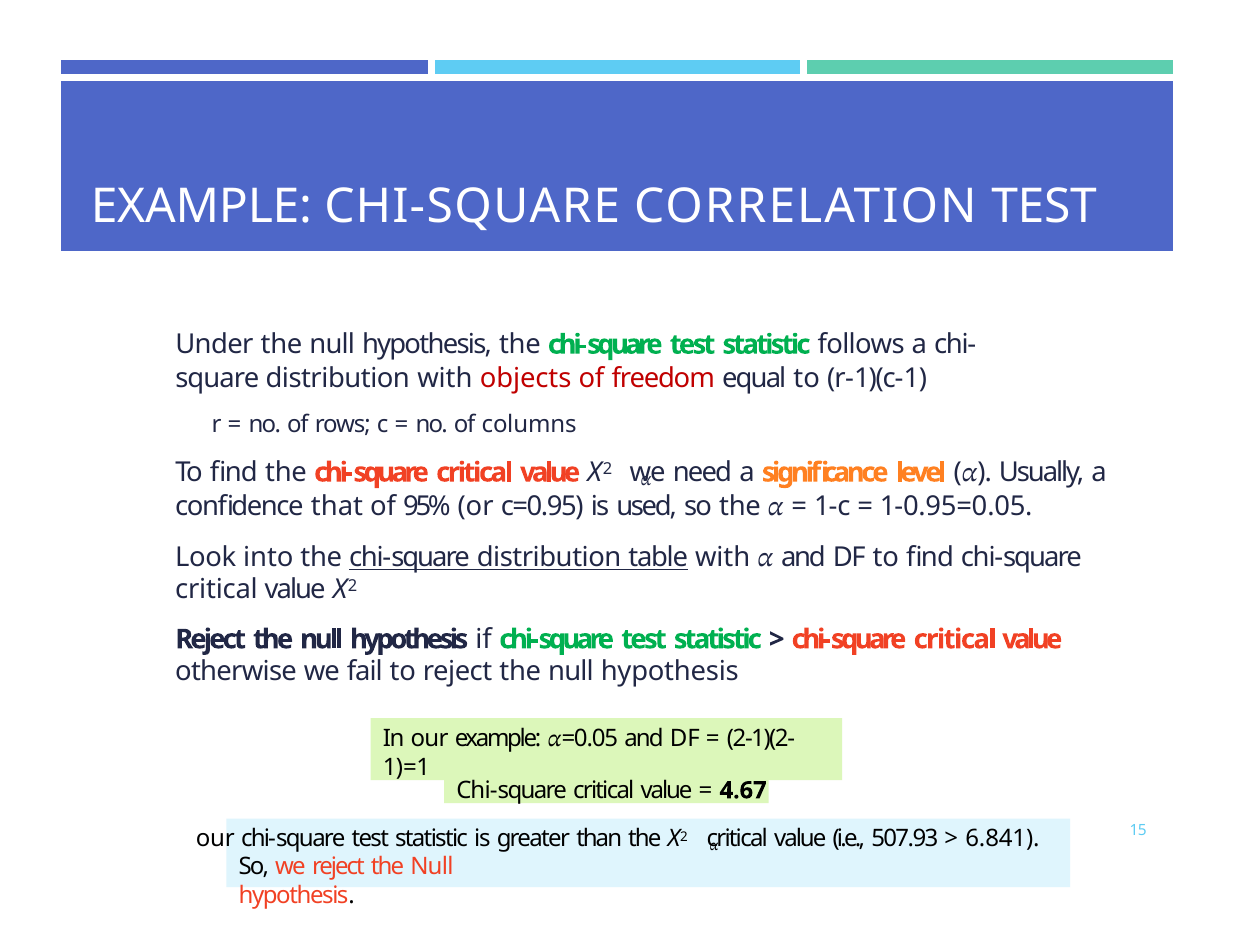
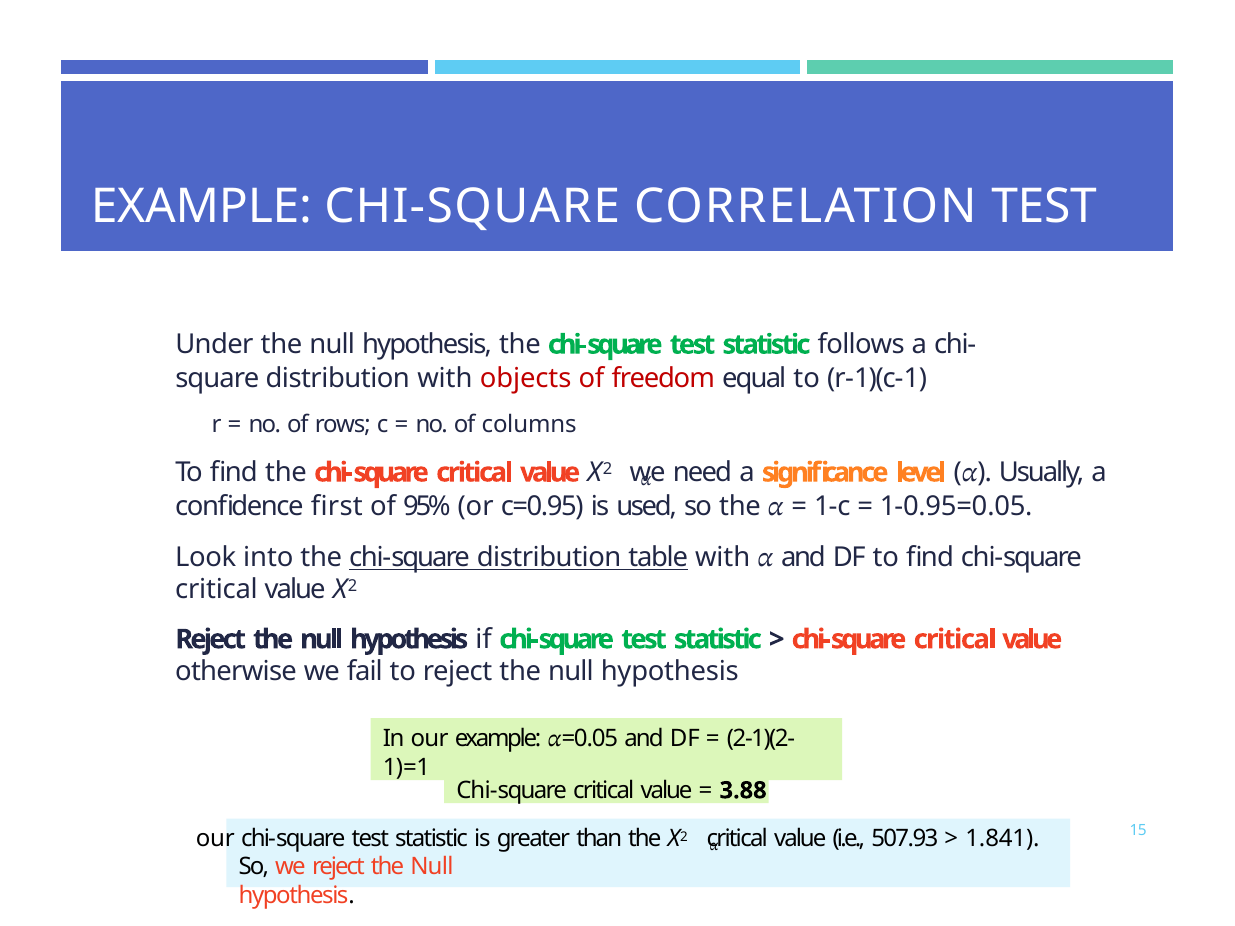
that: that -> first (337, 506)
4.67: 4.67 -> 3.88 (743, 791)
6.841: 6.841 -> 1.841 (1002, 839)
